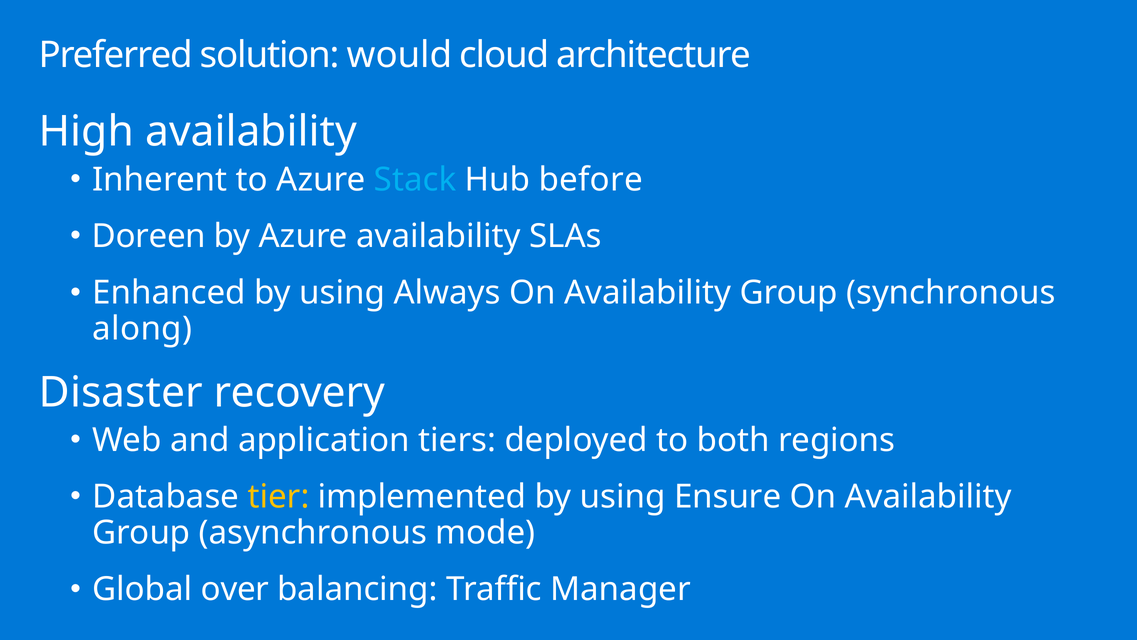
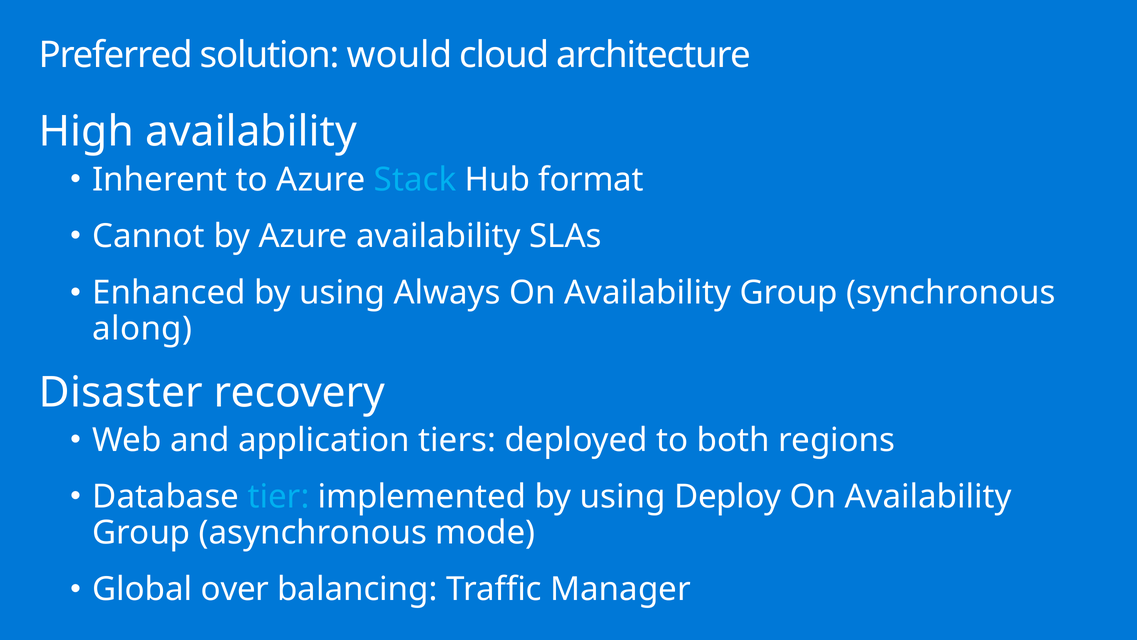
before: before -> format (591, 179)
Doreen: Doreen -> Cannot (149, 236)
tier colour: yellow -> light blue (279, 497)
Ensure: Ensure -> Deploy (728, 497)
